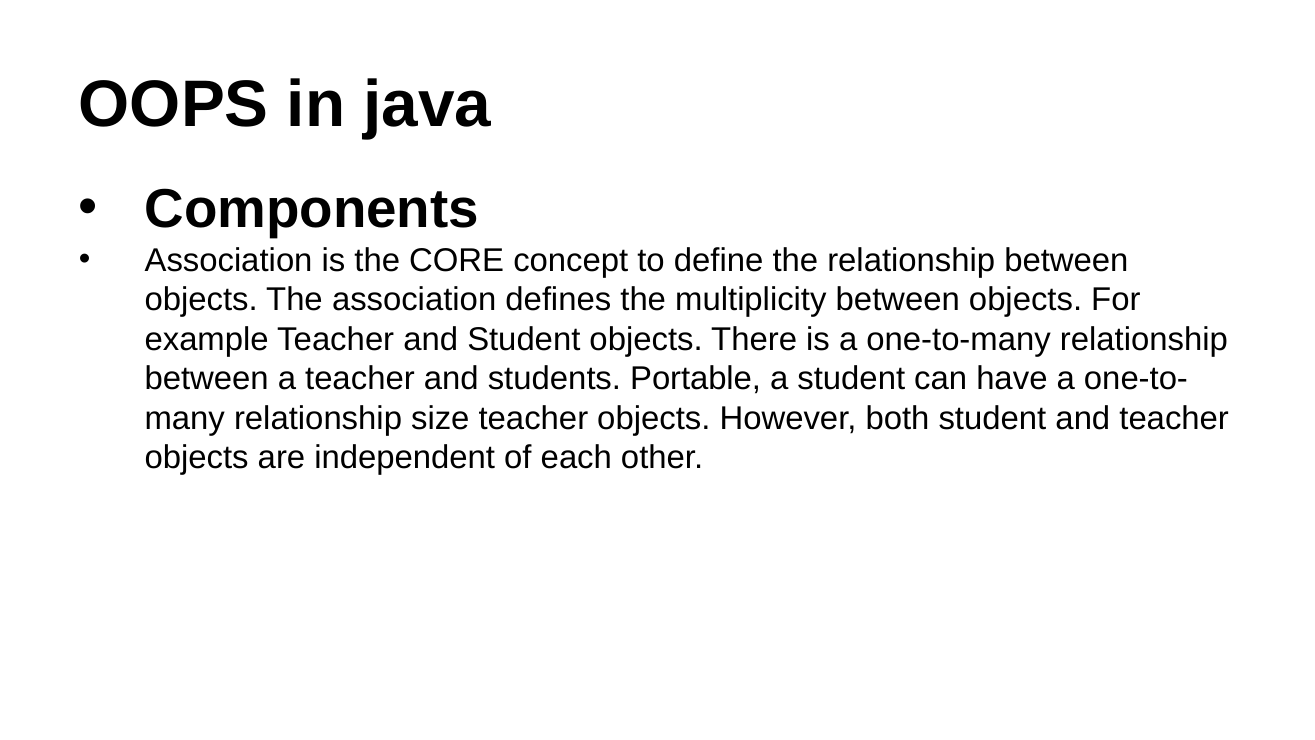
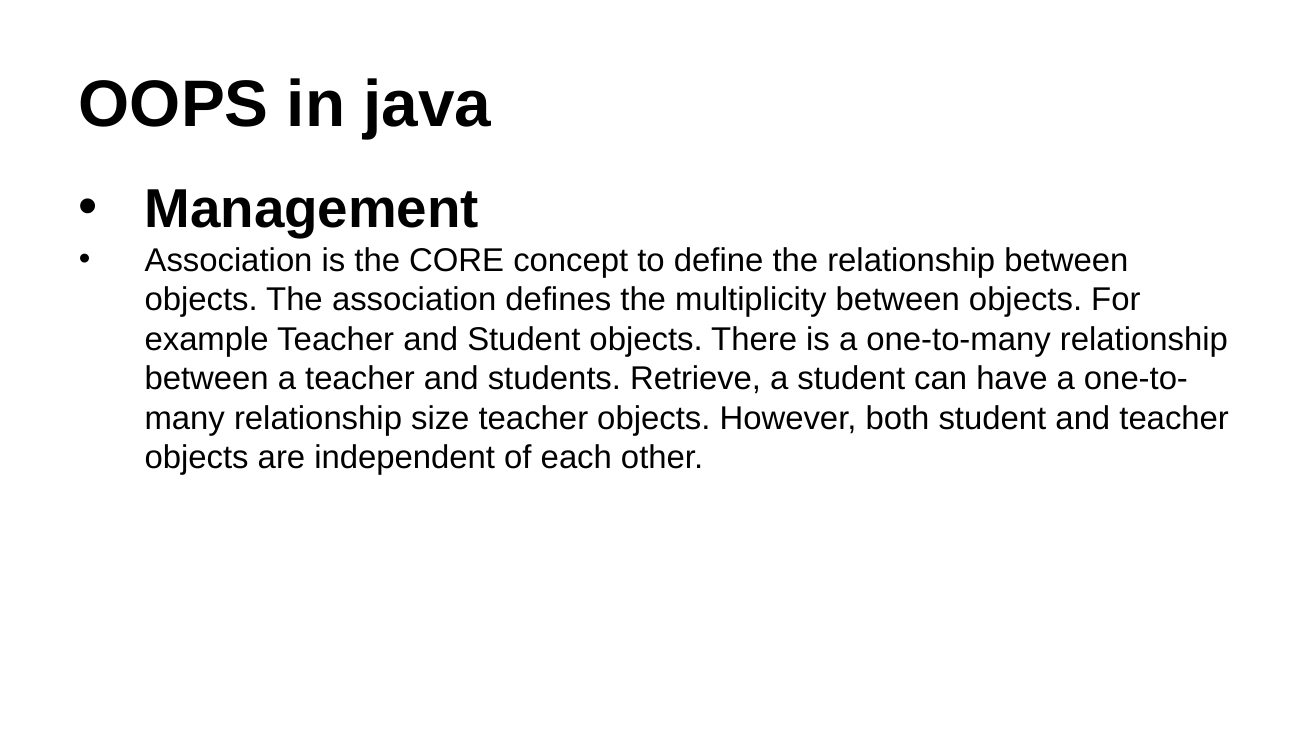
Components: Components -> Management (312, 209)
Portable: Portable -> Retrieve (696, 379)
